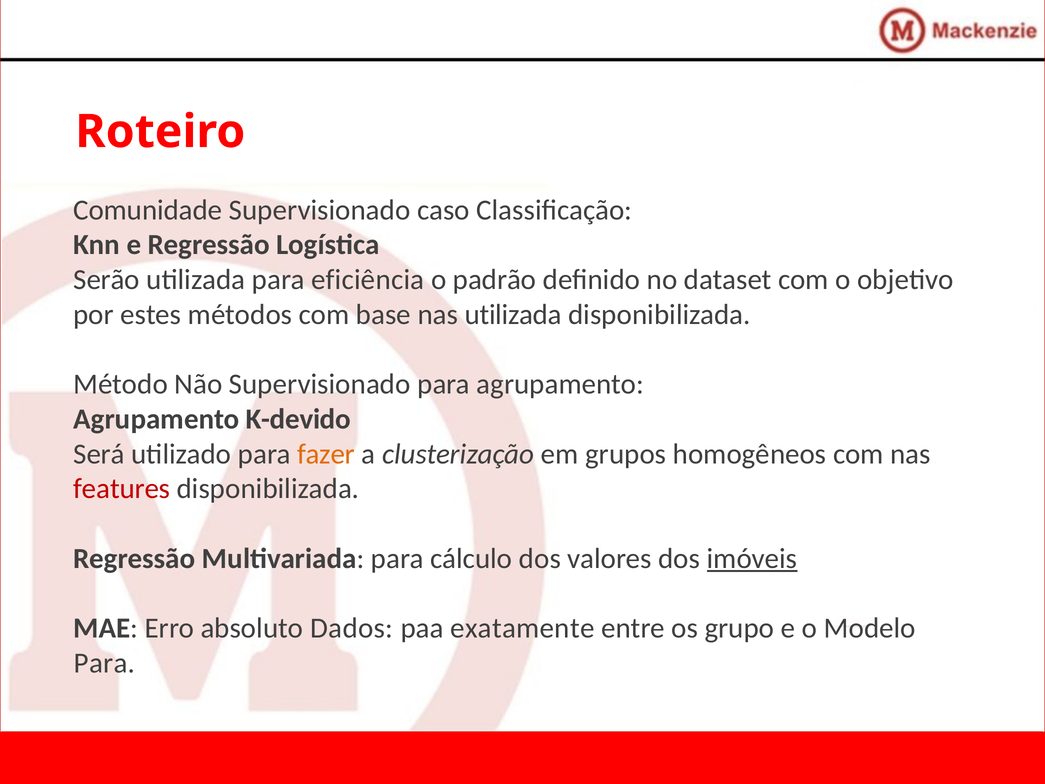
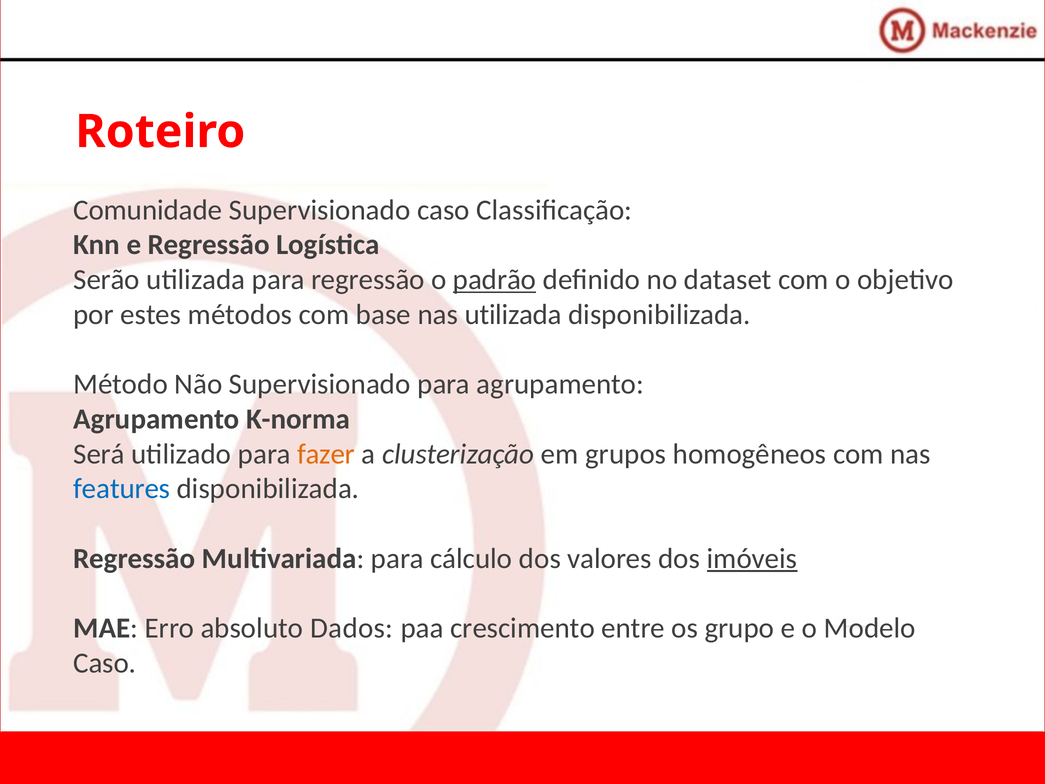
para eficiência: eficiência -> regressão (368, 280)
padrão underline: none -> present (495, 280)
K-devido: K-devido -> K-norma (298, 419)
features colour: red -> blue (122, 489)
exatamente: exatamente -> crescimento (523, 628)
Para: Para -> Caso (105, 663)
